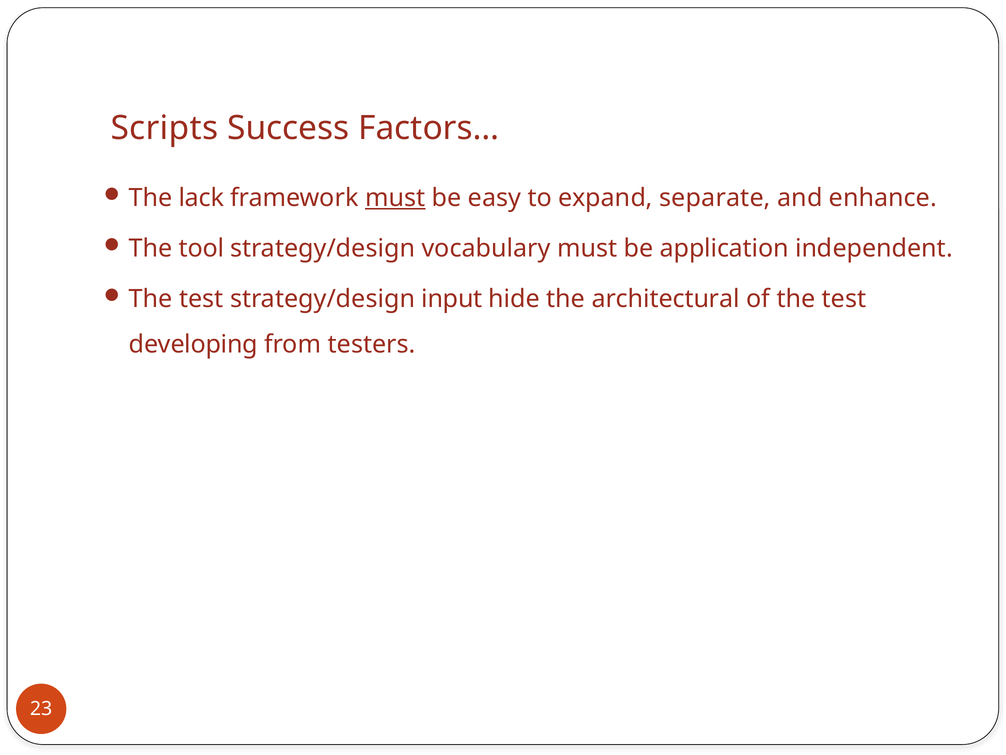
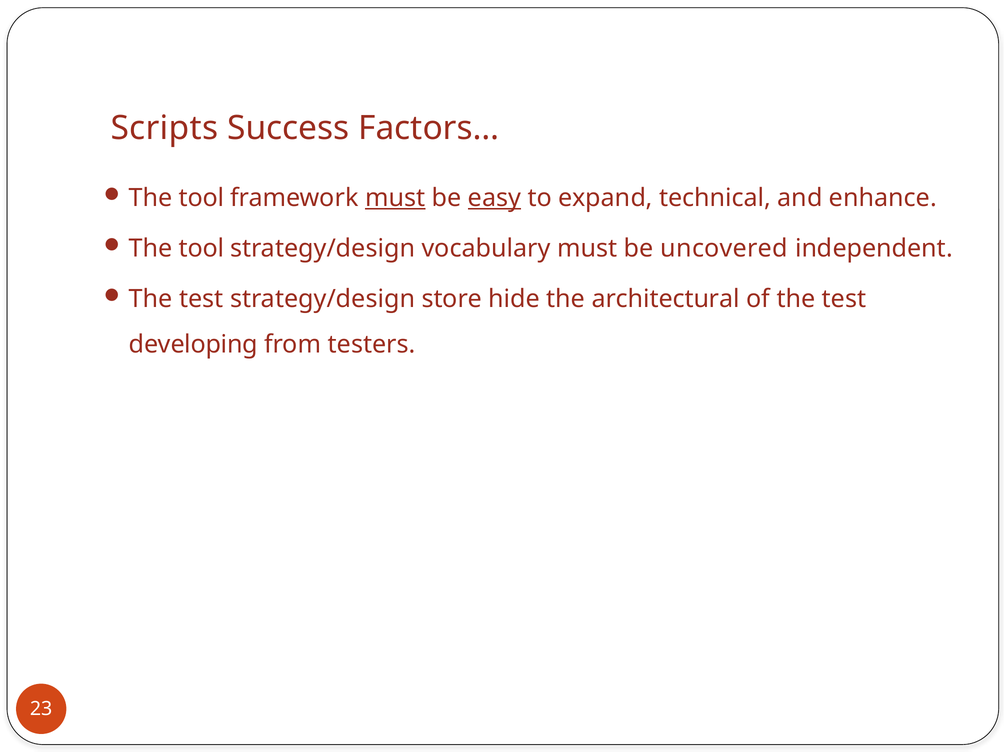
lack: lack -> tool (201, 198)
easy underline: none -> present (495, 198)
separate: separate -> technical (715, 198)
application: application -> uncovered (724, 248)
input: input -> store (452, 299)
